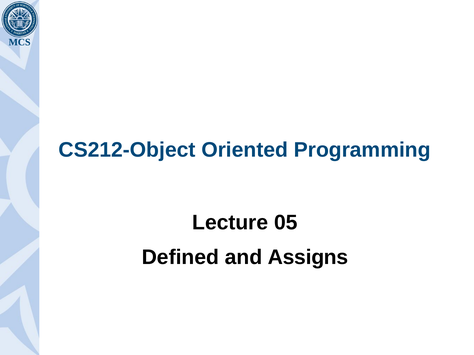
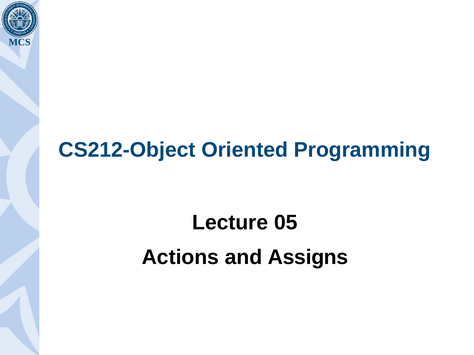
Defined: Defined -> Actions (180, 258)
